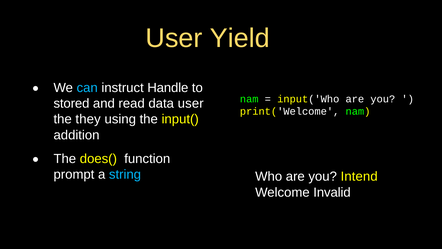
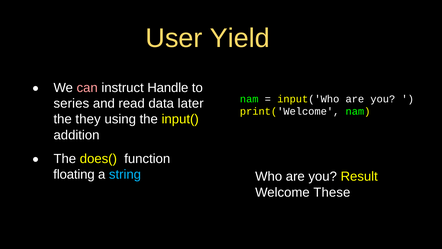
can colour: light blue -> pink (87, 88)
stored: stored -> series (71, 103)
data user: user -> later (191, 103)
prompt: prompt -> floating (74, 174)
Intend: Intend -> Result (359, 176)
Invalid: Invalid -> These (332, 192)
